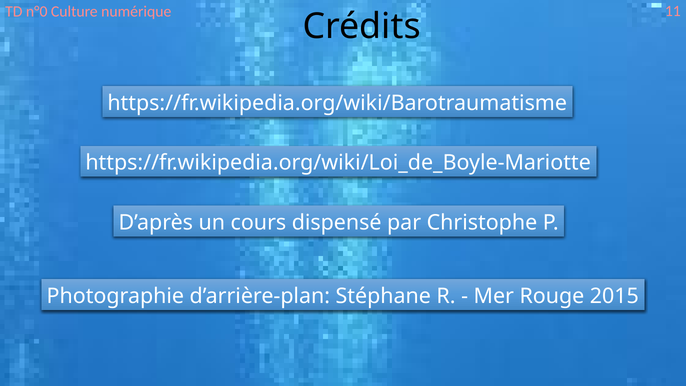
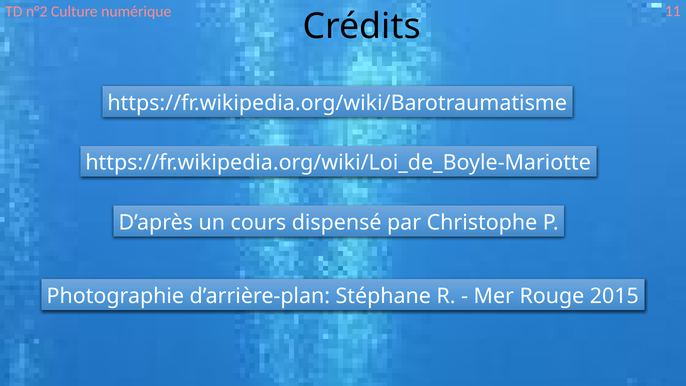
n°0: n°0 -> n°2 (37, 11)
